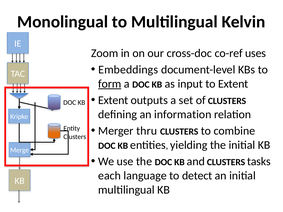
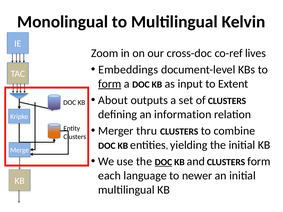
uses: uses -> lives (255, 53)
Extent: Extent -> About (113, 100)
DOC underline: none -> present (163, 162)
CLUSTERS tasks: tasks -> form (259, 162)
detect: detect -> newer (197, 176)
